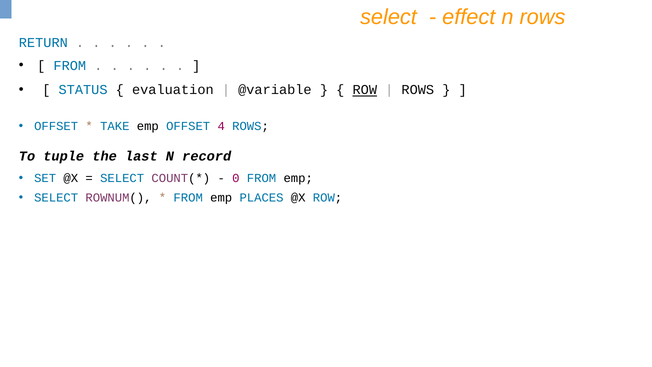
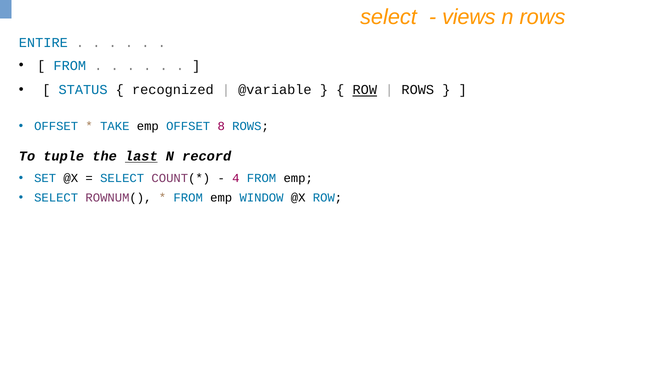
effect: effect -> views (469, 17)
RETURN: RETURN -> ENTIRE (43, 43)
evaluation: evaluation -> recognized (173, 90)
4: 4 -> 8 (221, 126)
last underline: none -> present (141, 156)
0: 0 -> 4 (236, 178)
PLACES: PLACES -> WINDOW (262, 198)
